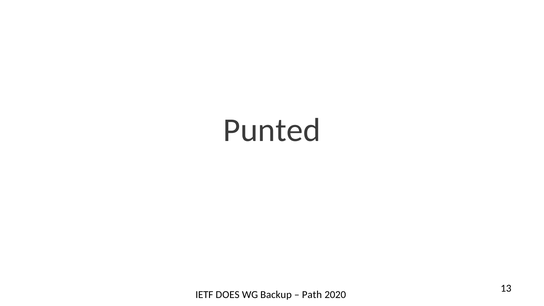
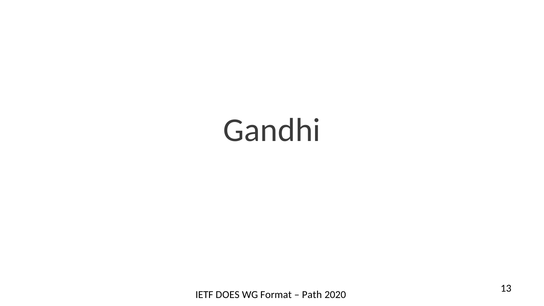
Punted: Punted -> Gandhi (272, 130)
Backup: Backup -> Format (276, 295)
